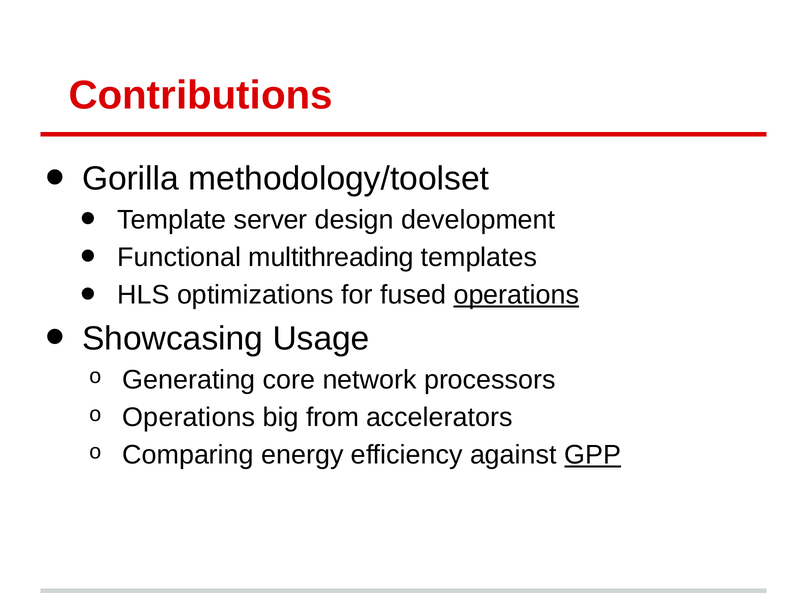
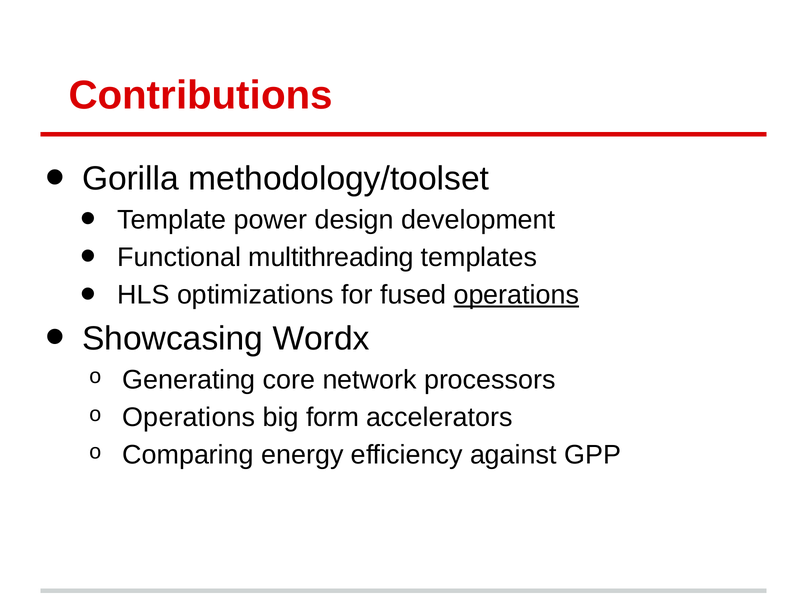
server: server -> power (271, 220)
Usage: Usage -> Wordx (321, 339)
from: from -> form (333, 417)
GPP underline: present -> none (593, 455)
